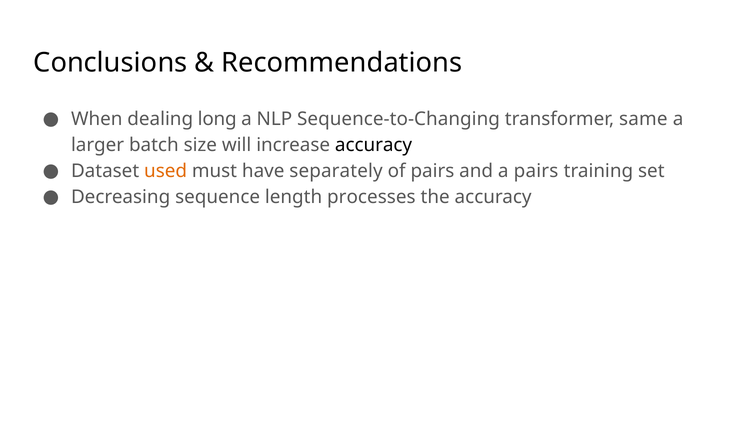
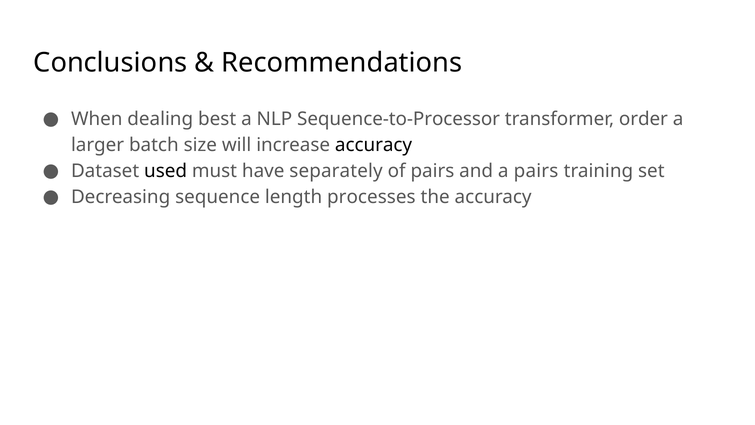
long: long -> best (217, 119)
Sequence-to-Changing: Sequence-to-Changing -> Sequence-to-Processor (399, 119)
same: same -> order (643, 119)
used colour: orange -> black (166, 171)
